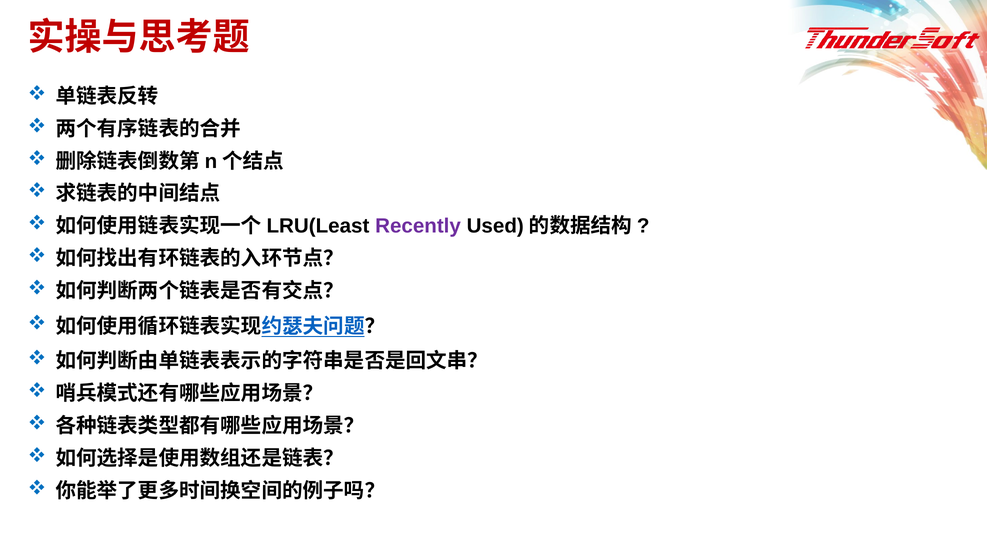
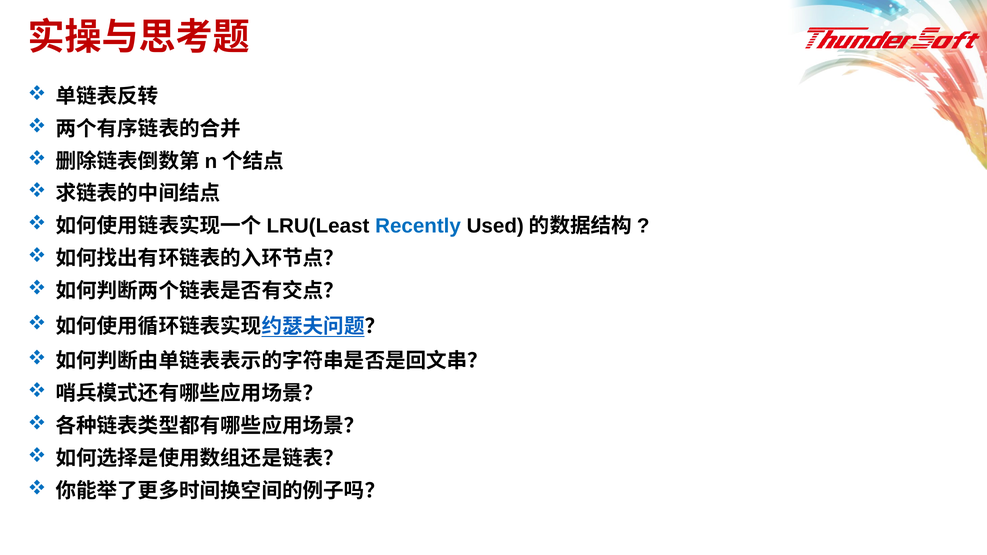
Recently colour: purple -> blue (418, 226)
